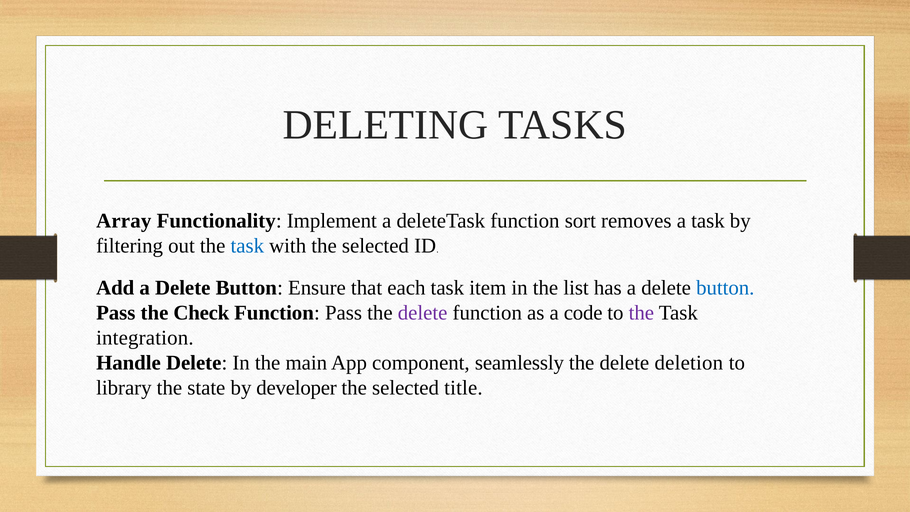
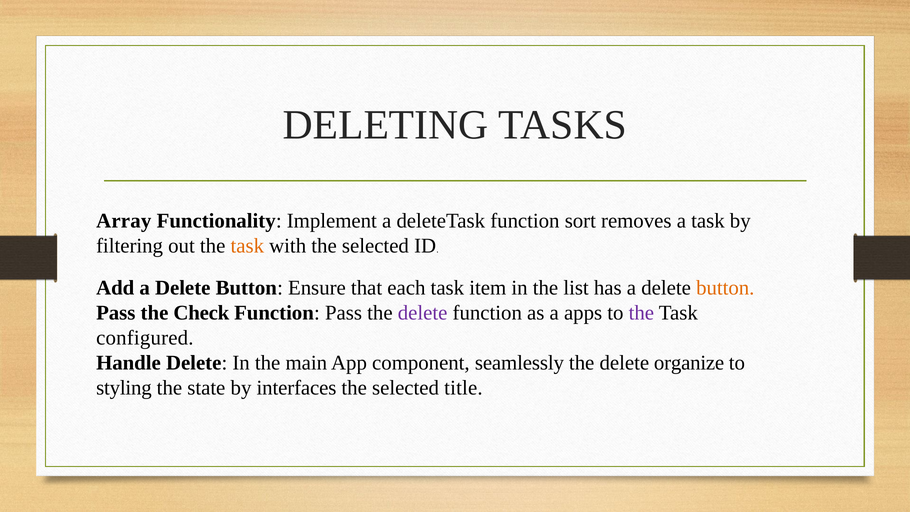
task colour: blue -> orange (247, 246)
button colour: blue -> orange (725, 288)
code: code -> apps (583, 313)
integration: integration -> configured (145, 338)
deletion: deletion -> organize (689, 363)
library: library -> styling (124, 388)
developer: developer -> interfaces (297, 388)
